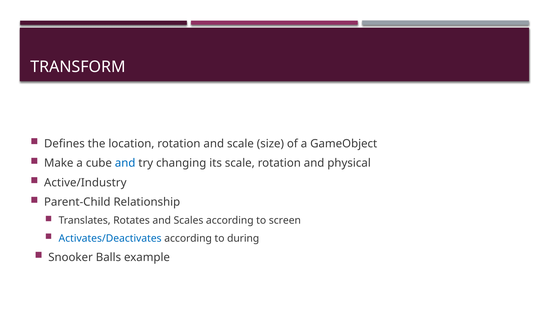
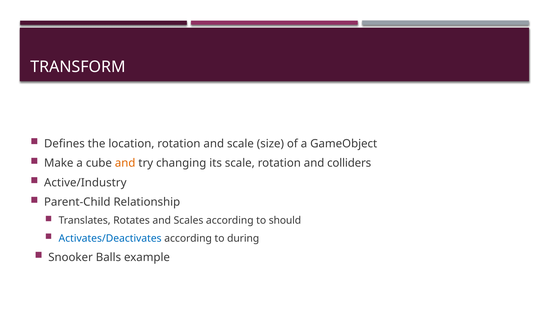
and colour: blue -> orange (125, 163)
physical: physical -> colliders (349, 163)
screen: screen -> should (285, 220)
